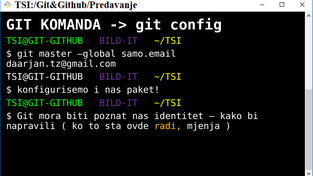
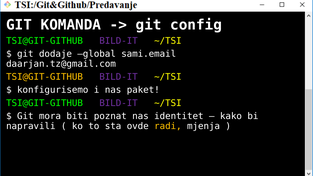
master: master -> dodaje (55, 54)
samo.email: samo.email -> sami.email (149, 54)
TSI@GIT-GITHUB colour: white -> yellow (45, 77)
